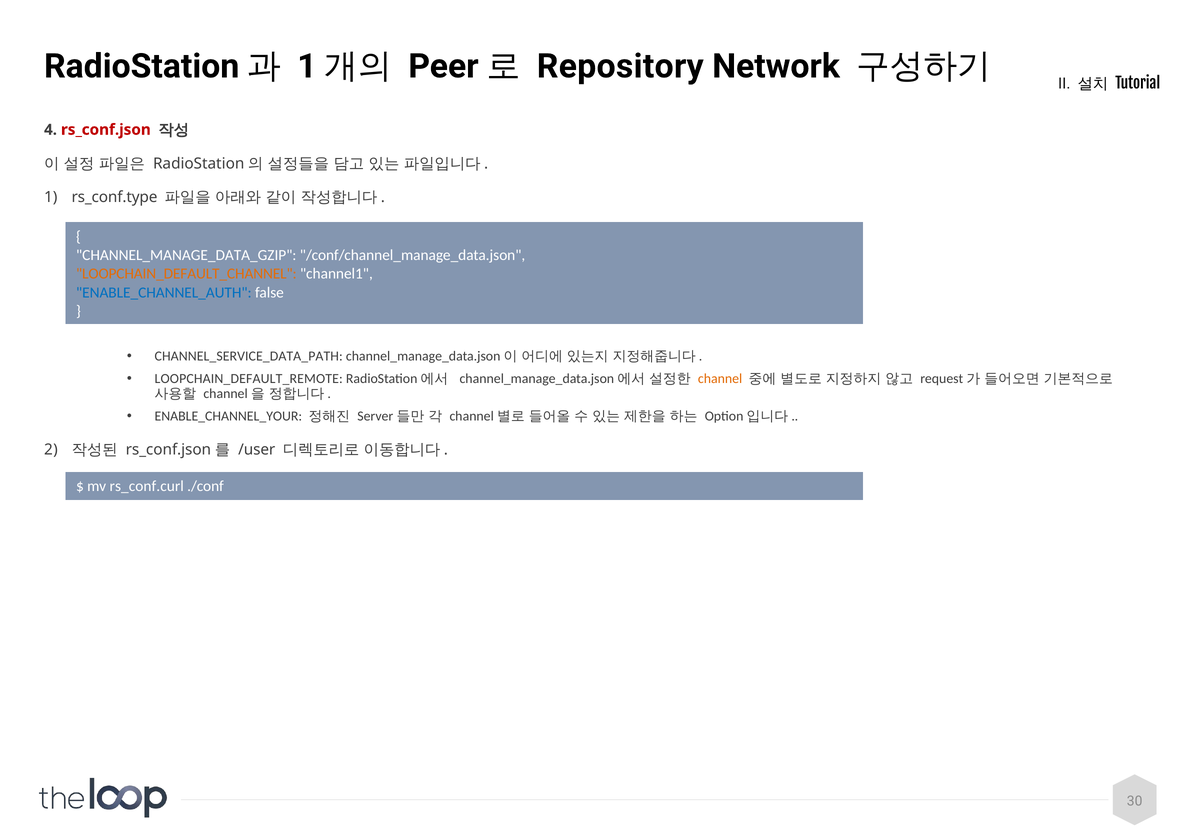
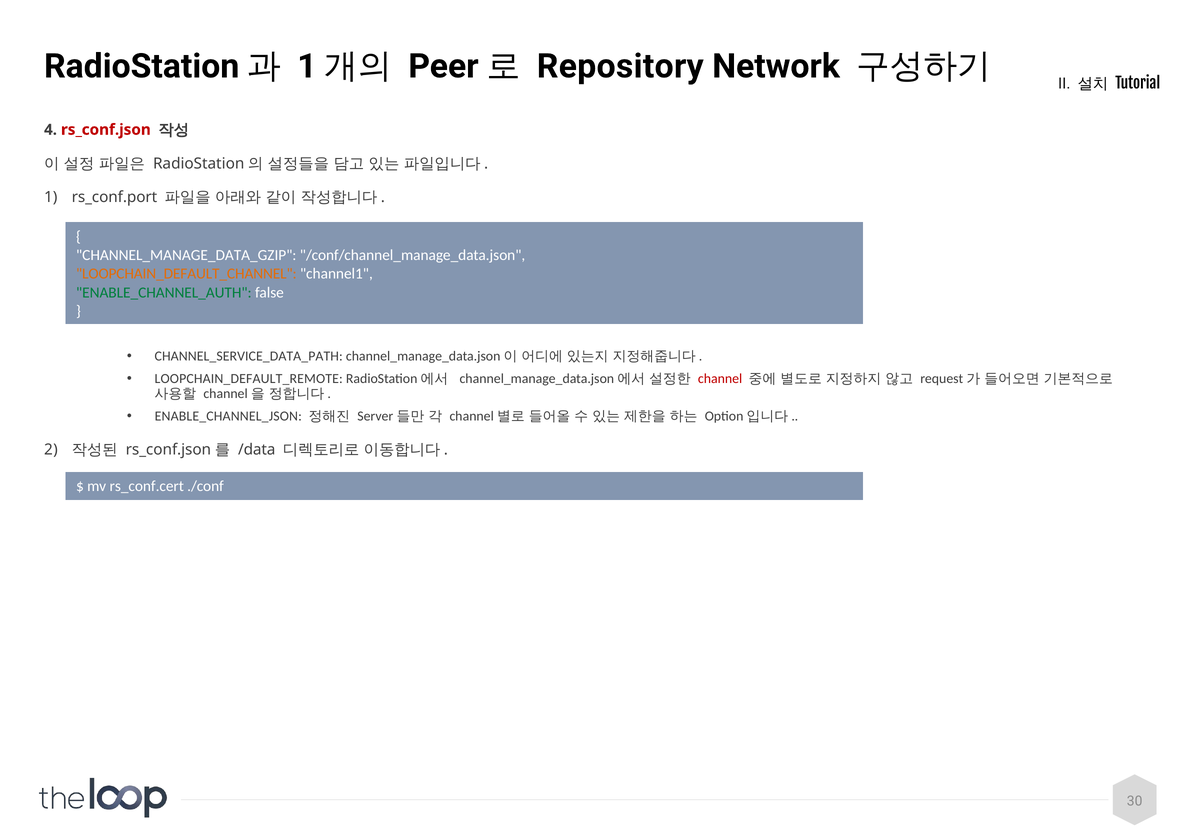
rs_conf.type: rs_conf.type -> rs_conf.port (114, 197)
ENABLE_CHANNEL_AUTH colour: blue -> green (164, 292)
channel colour: orange -> red (720, 378)
ENABLE_CHANNEL_YOUR: ENABLE_CHANNEL_YOUR -> ENABLE_CHANNEL_JSON (228, 416)
/user: /user -> /data (257, 449)
rs_conf.curl: rs_conf.curl -> rs_conf.cert (147, 486)
